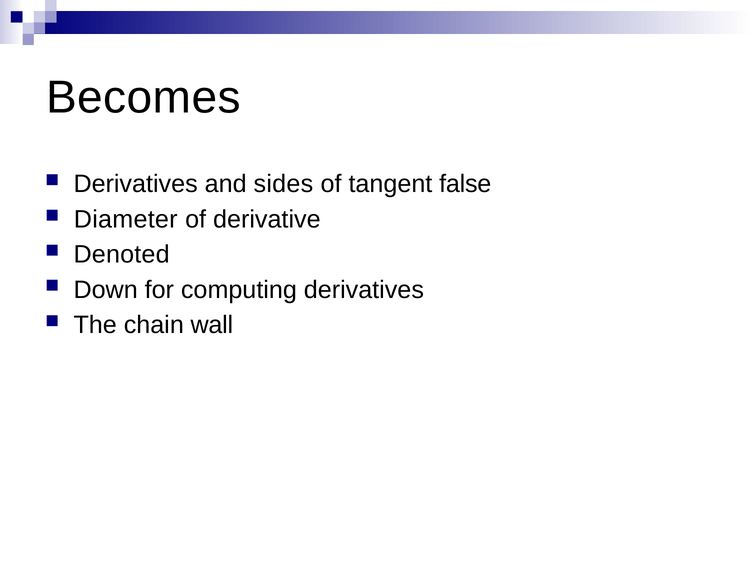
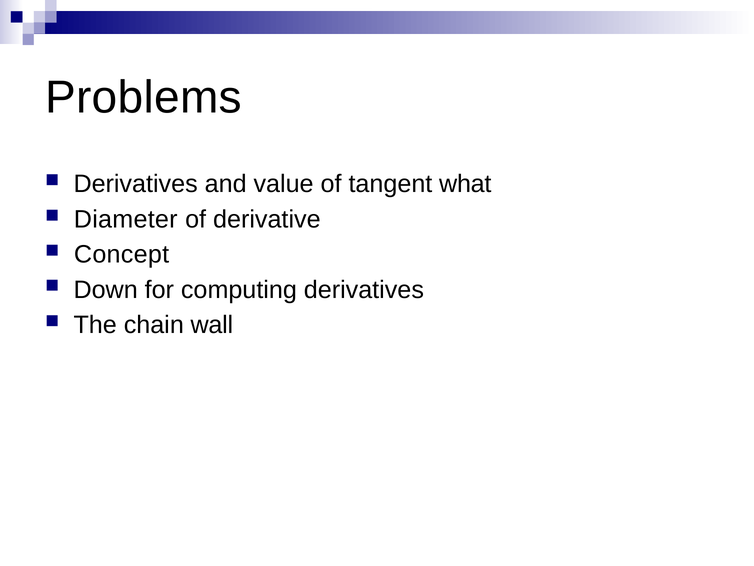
Becomes: Becomes -> Problems (144, 97)
sides: sides -> value (284, 184)
false: false -> what (465, 184)
Denoted: Denoted -> Concept (122, 254)
